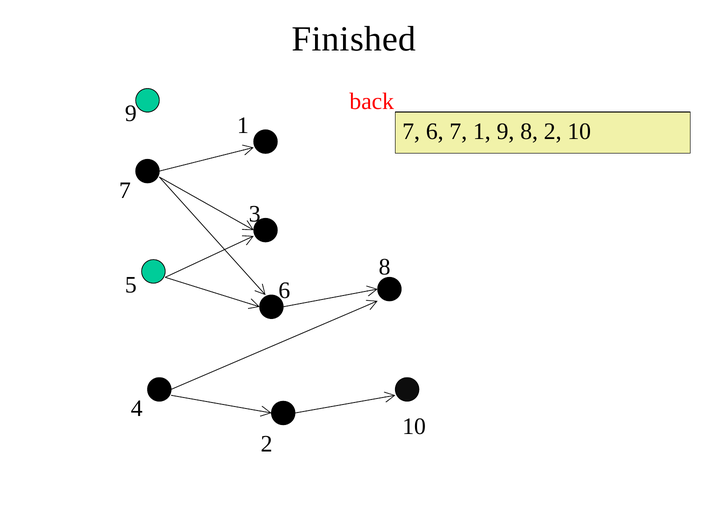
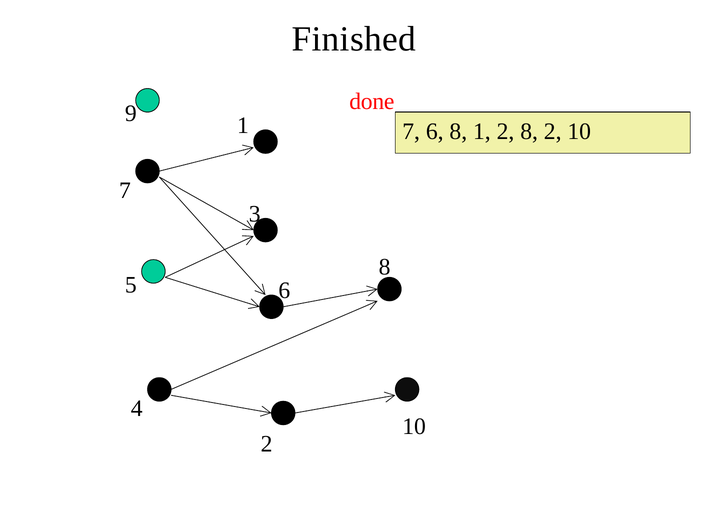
back: back -> done (372, 102)
7 6 7: 7 -> 8 (458, 131)
1 9: 9 -> 2 (506, 131)
